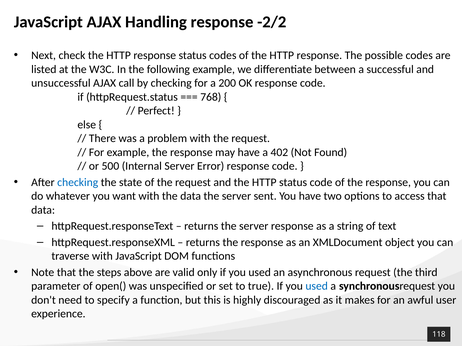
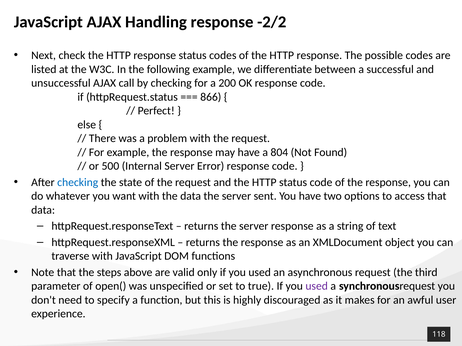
768: 768 -> 866 (211, 97)
402: 402 -> 804 (279, 153)
used colour: blue -> purple (317, 287)
